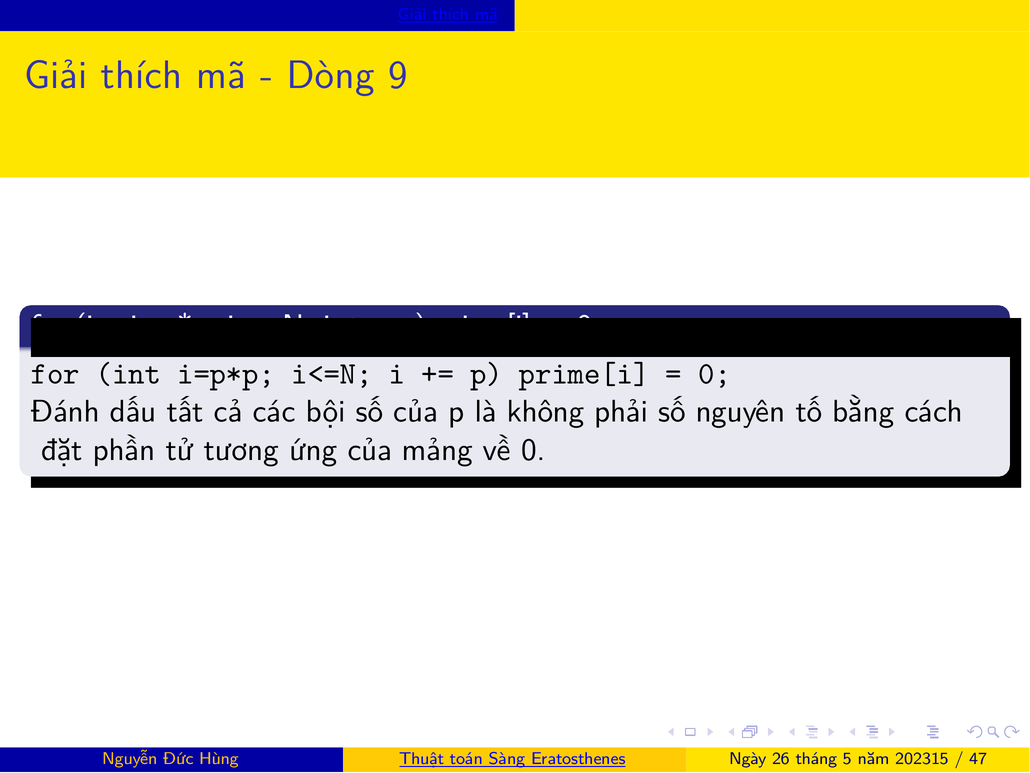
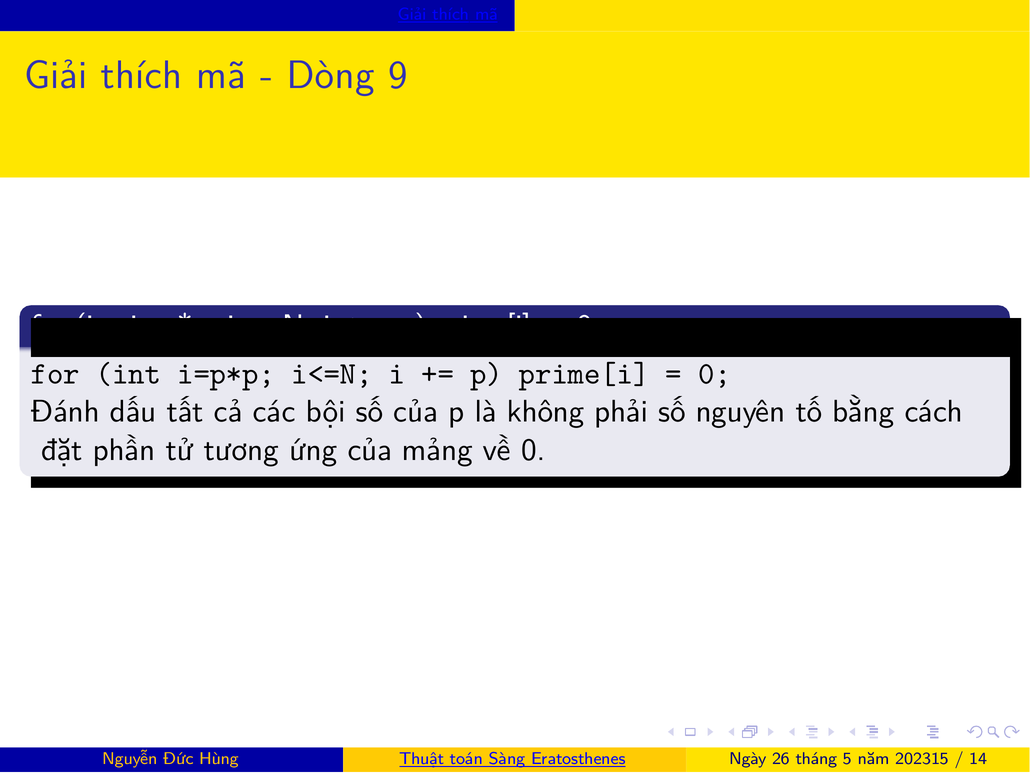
47: 47 -> 14 (978, 759)
